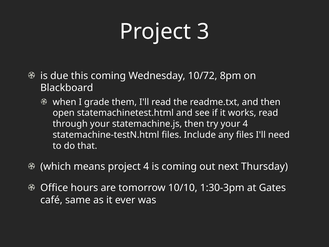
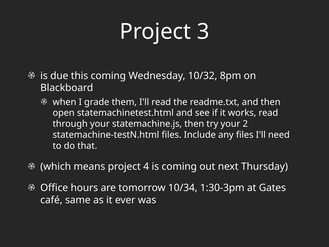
10/72: 10/72 -> 10/32 (203, 76)
your 4: 4 -> 2 (245, 124)
10/10: 10/10 -> 10/34 (183, 188)
